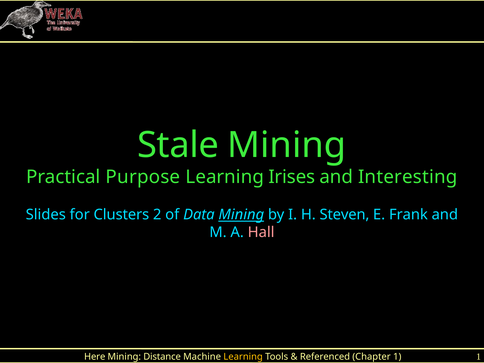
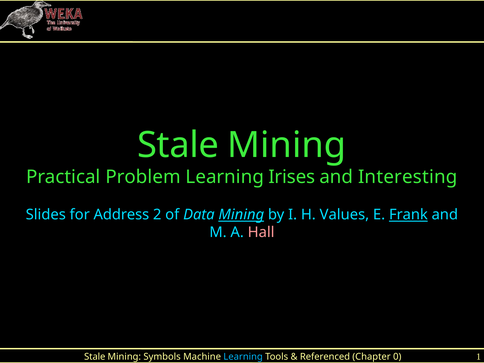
Purpose: Purpose -> Problem (143, 177)
Clusters: Clusters -> Address (121, 215)
Steven: Steven -> Values (344, 215)
Frank underline: none -> present (408, 215)
Here: Here -> Stale (95, 357)
Distance: Distance -> Symbols (162, 357)
Learning colour: yellow -> light blue (243, 357)
Chapter 1: 1 -> 0 (397, 357)
